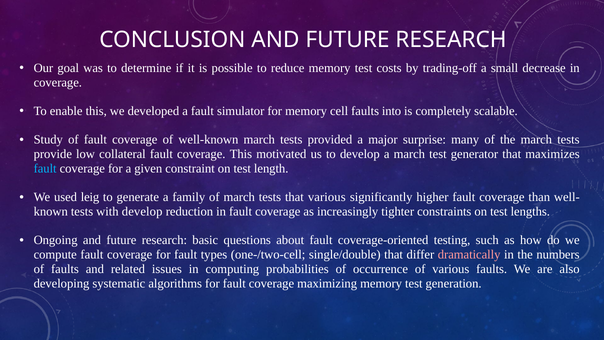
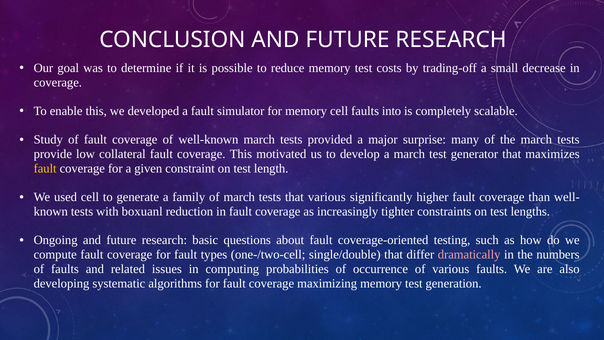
fault colour: light blue -> yellow (45, 168)
used leig: leig -> cell (90, 197)
with develop: develop -> boxuanl (142, 211)
